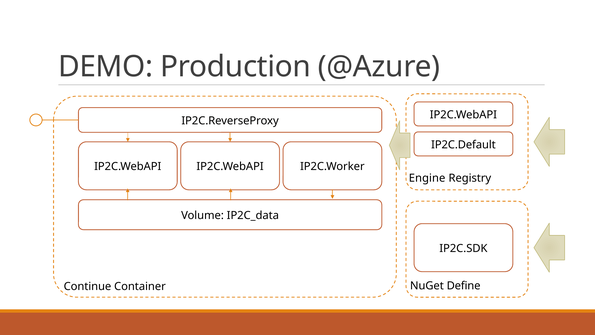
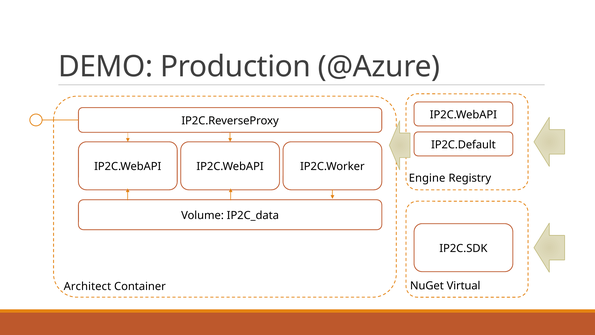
Define: Define -> Virtual (464, 285)
Continue: Continue -> Architect (87, 286)
